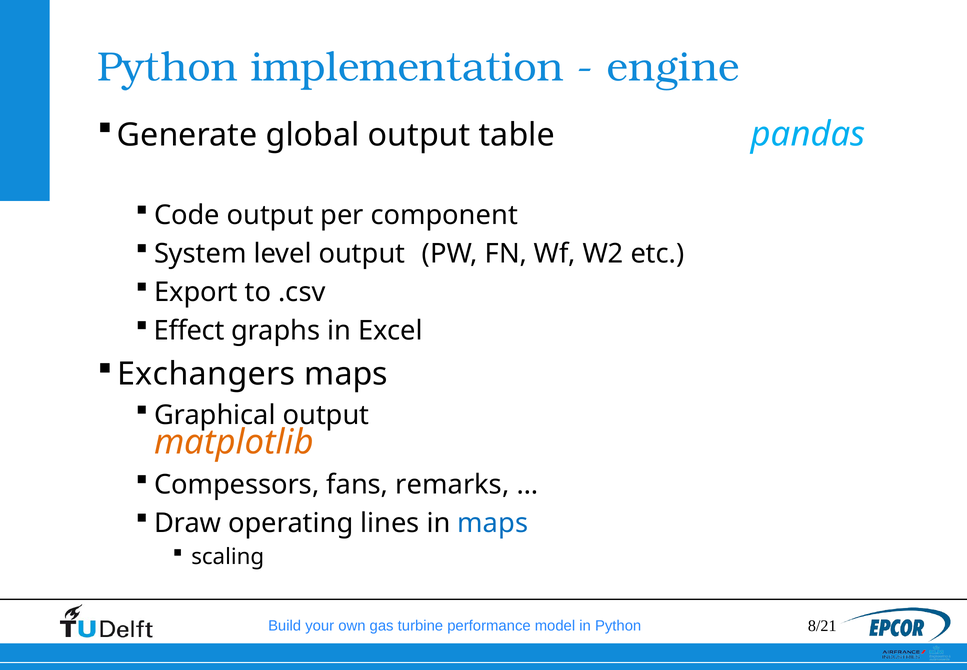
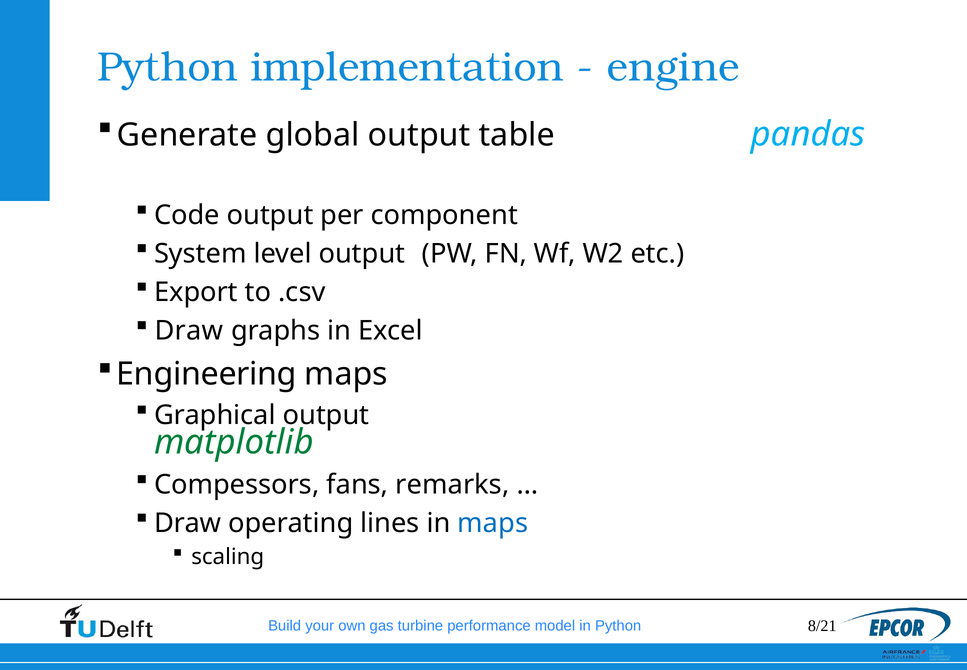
Effect: Effect -> Draw (189, 330)
Exchangers: Exchangers -> Engineering (207, 374)
matplotlib colour: orange -> green (234, 442)
